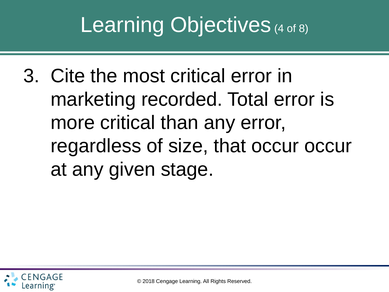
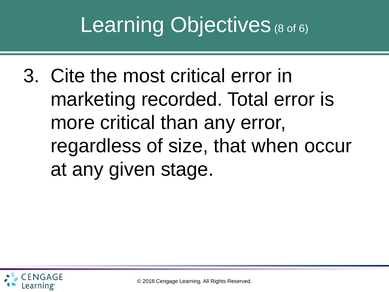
4: 4 -> 8 (279, 28)
8: 8 -> 6 (304, 28)
that occur: occur -> when (275, 146)
